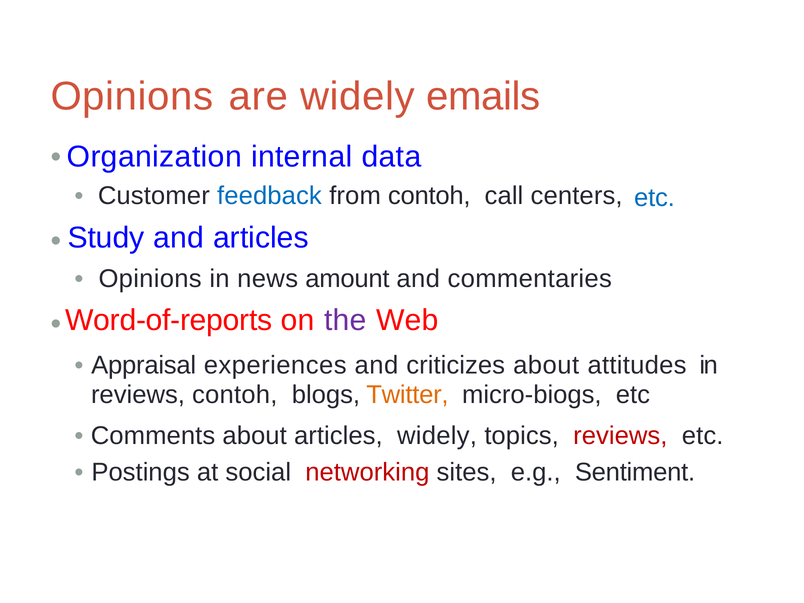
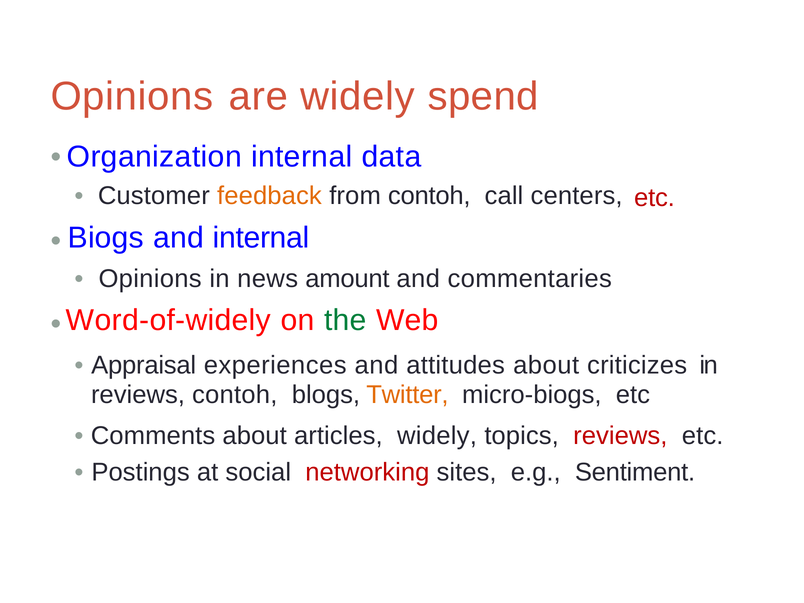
emails: emails -> spend (483, 96)
feedback colour: blue -> orange (269, 196)
etc colour: blue -> red (654, 198)
Study: Study -> Biogs (106, 238)
and articles: articles -> internal (261, 238)
Word-of-reports: Word-of-reports -> Word-of-widely (168, 320)
the colour: purple -> green (345, 320)
criticizes: criticizes -> attitudes (456, 365)
attitudes: attitudes -> criticizes (637, 365)
